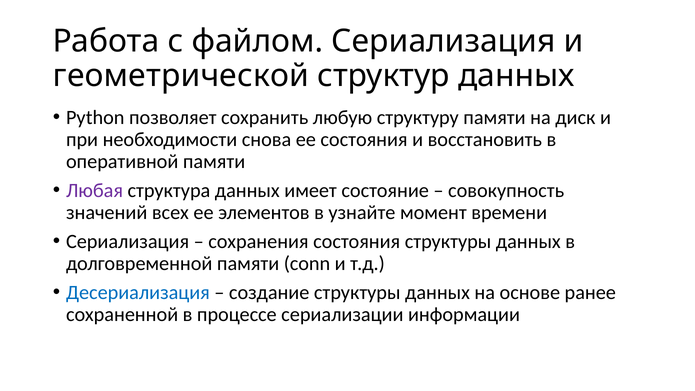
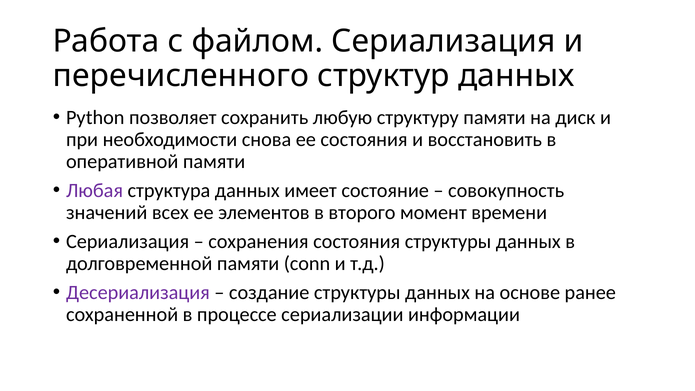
геометрической: геометрической -> перечисленного (181, 76)
узнайте: узнайте -> второго (362, 212)
Десериализация colour: blue -> purple (138, 293)
